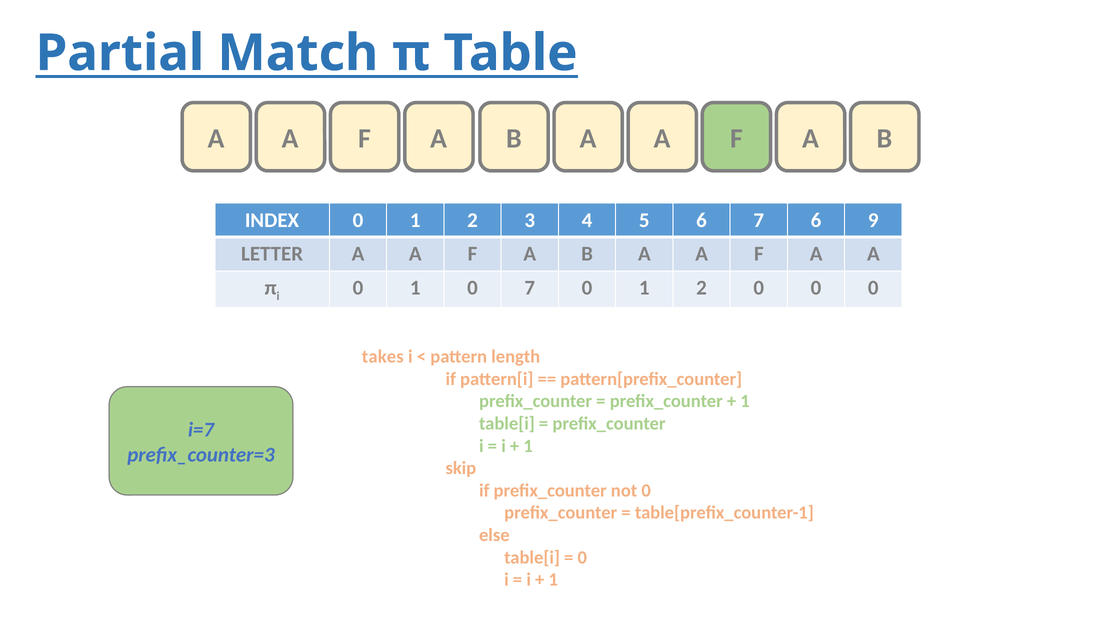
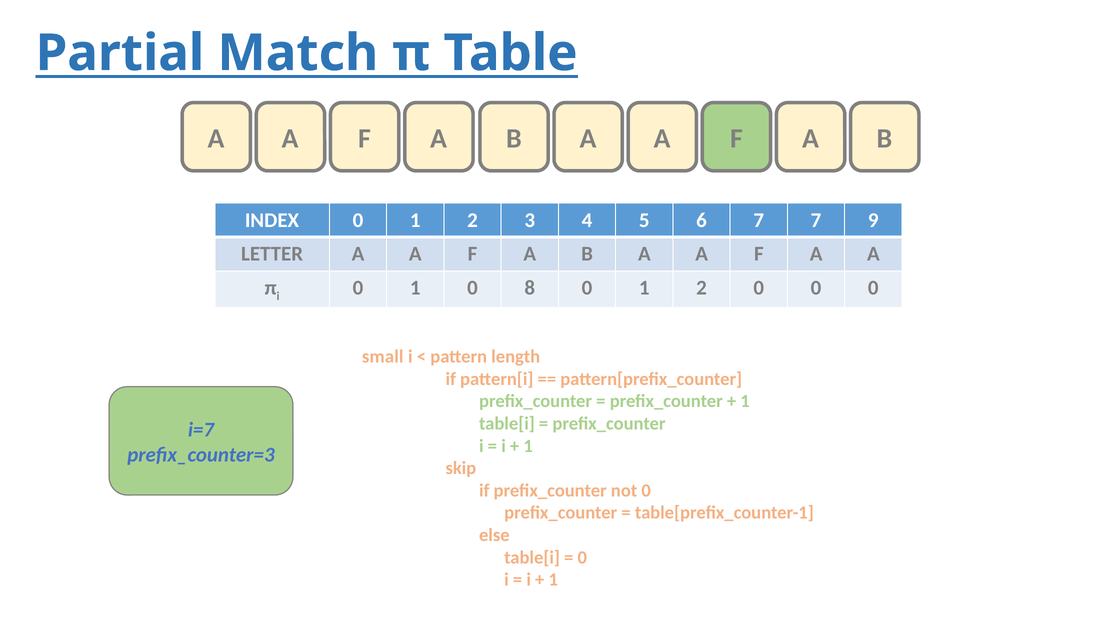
7 6: 6 -> 7 (816, 220)
0 7: 7 -> 8 (530, 288)
takes: takes -> small (383, 357)
